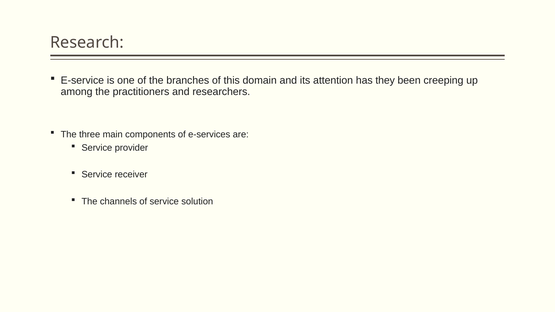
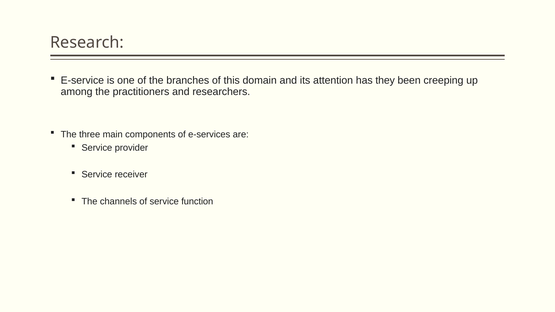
solution: solution -> function (197, 202)
